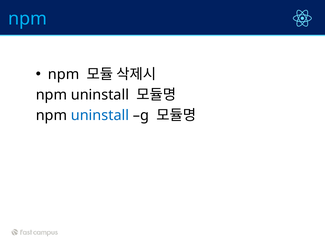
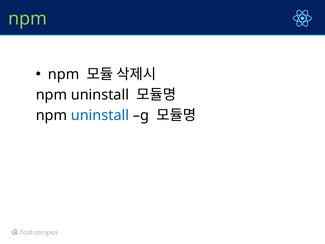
npm colour: light blue -> light green (28, 19)
